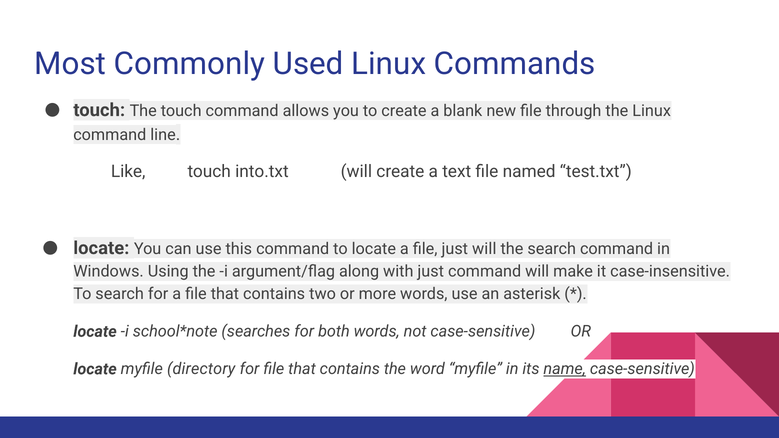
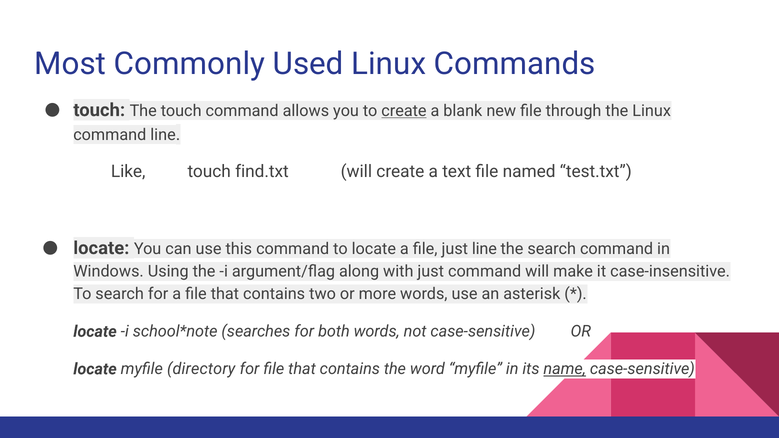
create underline: none -> present (404, 111)
into.txt: into.txt -> find.txt (262, 171)
just will: will -> line (484, 249)
